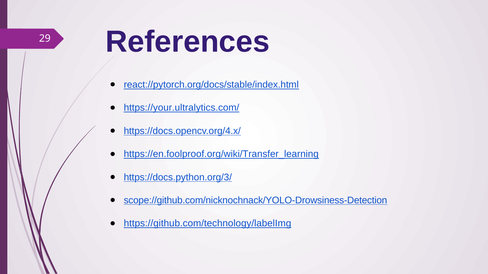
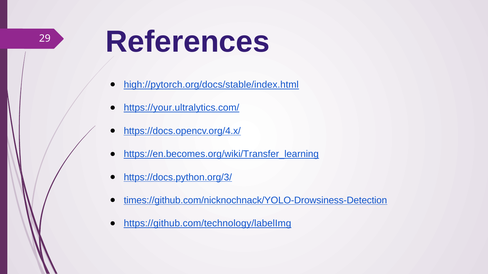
react://pytorch.org/docs/stable/index.html: react://pytorch.org/docs/stable/index.html -> high://pytorch.org/docs/stable/index.html (211, 85)
https://en.foolproof.org/wiki/Transfer_learning: https://en.foolproof.org/wiki/Transfer_learning -> https://en.becomes.org/wiki/Transfer_learning (221, 154)
scope://github.com/nicknochnack/YOLO-Drowsiness-Detection: scope://github.com/nicknochnack/YOLO-Drowsiness-Detection -> times://github.com/nicknochnack/YOLO-Drowsiness-Detection (255, 201)
